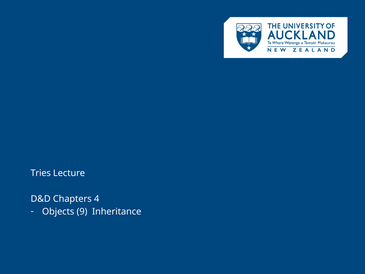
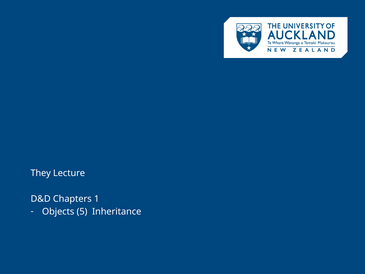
Tries: Tries -> They (41, 173)
4: 4 -> 1 (97, 199)
9: 9 -> 5 (82, 211)
